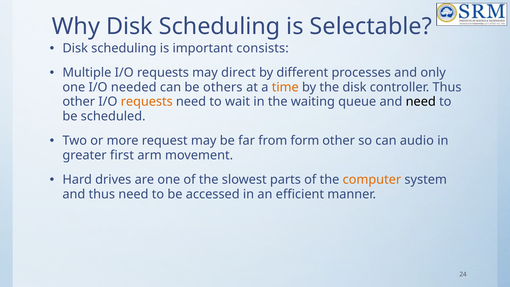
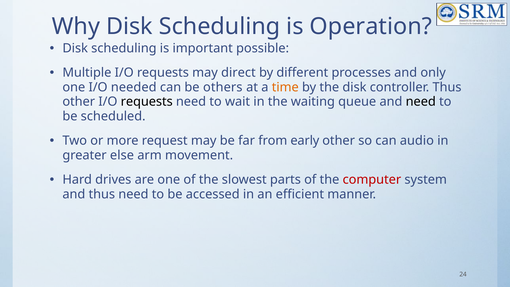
Selectable: Selectable -> Operation (371, 26)
consists: consists -> possible (263, 48)
requests colour: orange -> black (147, 102)
form: form -> early (305, 141)
first: first -> else (122, 155)
computer colour: orange -> red (372, 180)
